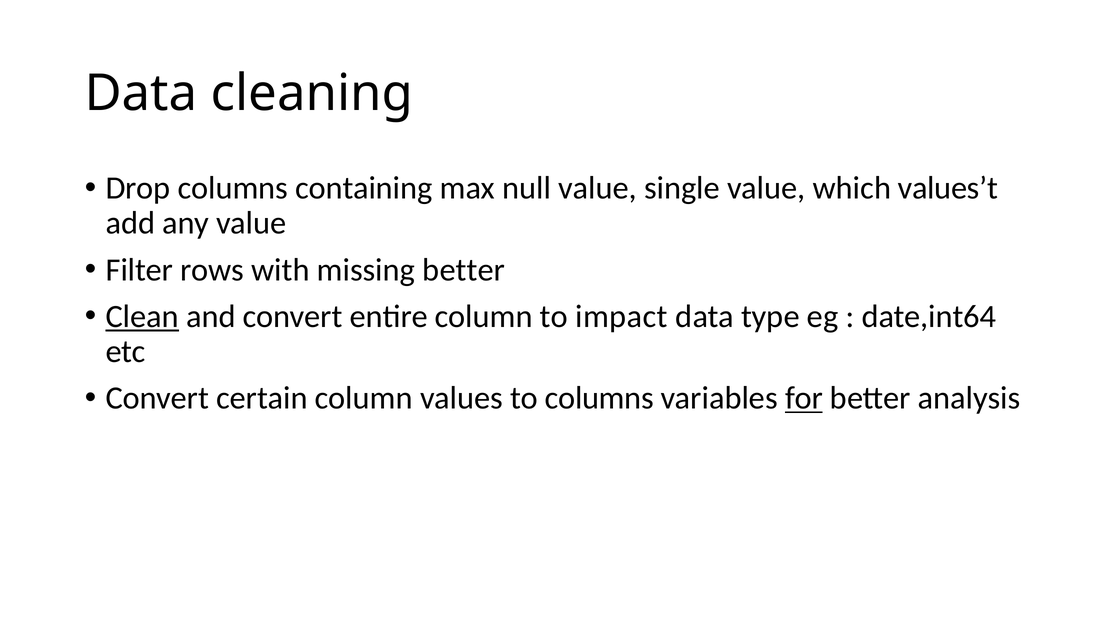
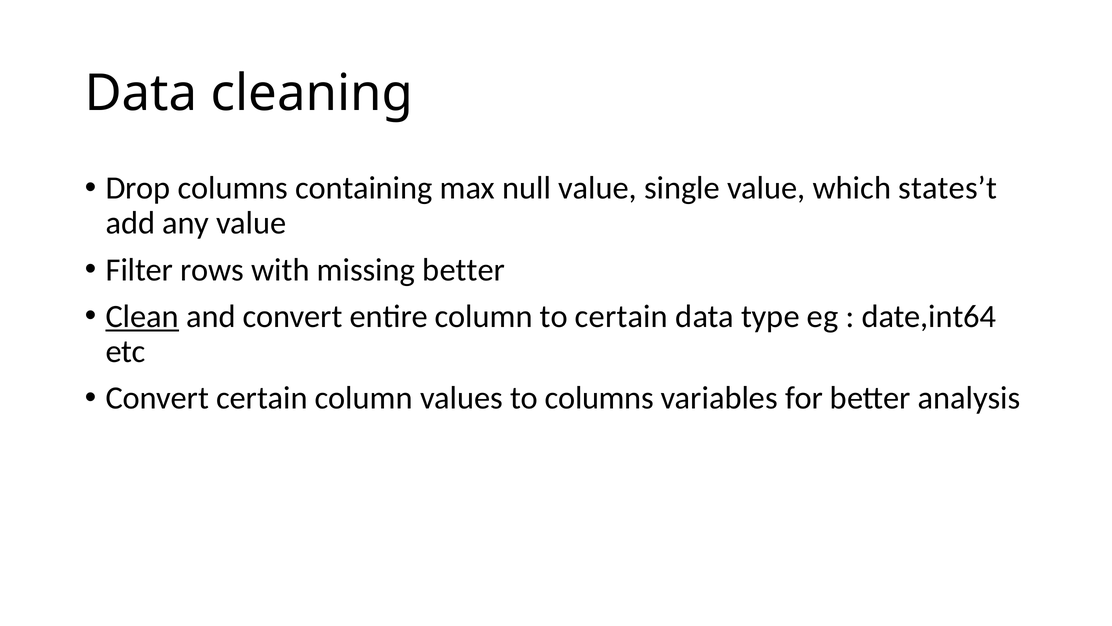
values’t: values’t -> states’t (948, 188)
to impact: impact -> certain (621, 316)
for underline: present -> none (804, 398)
